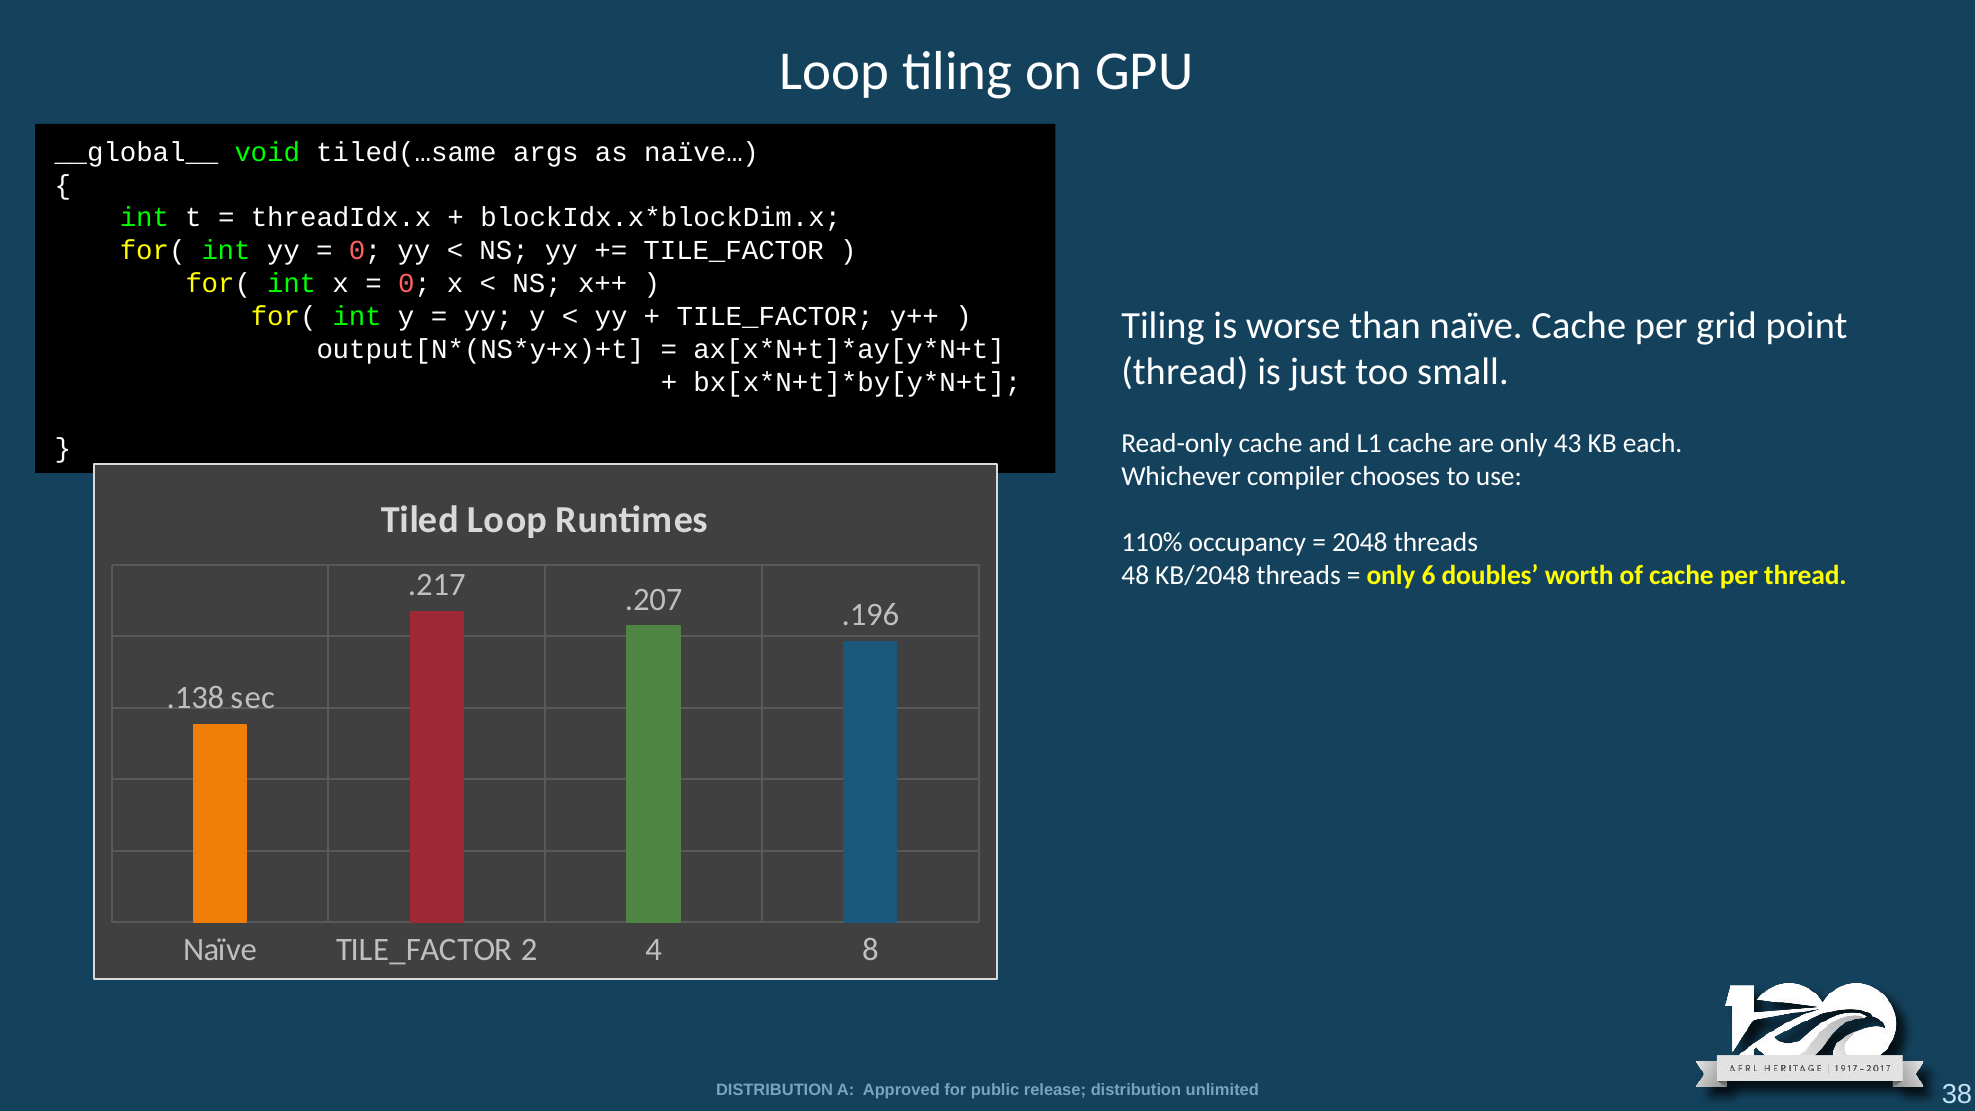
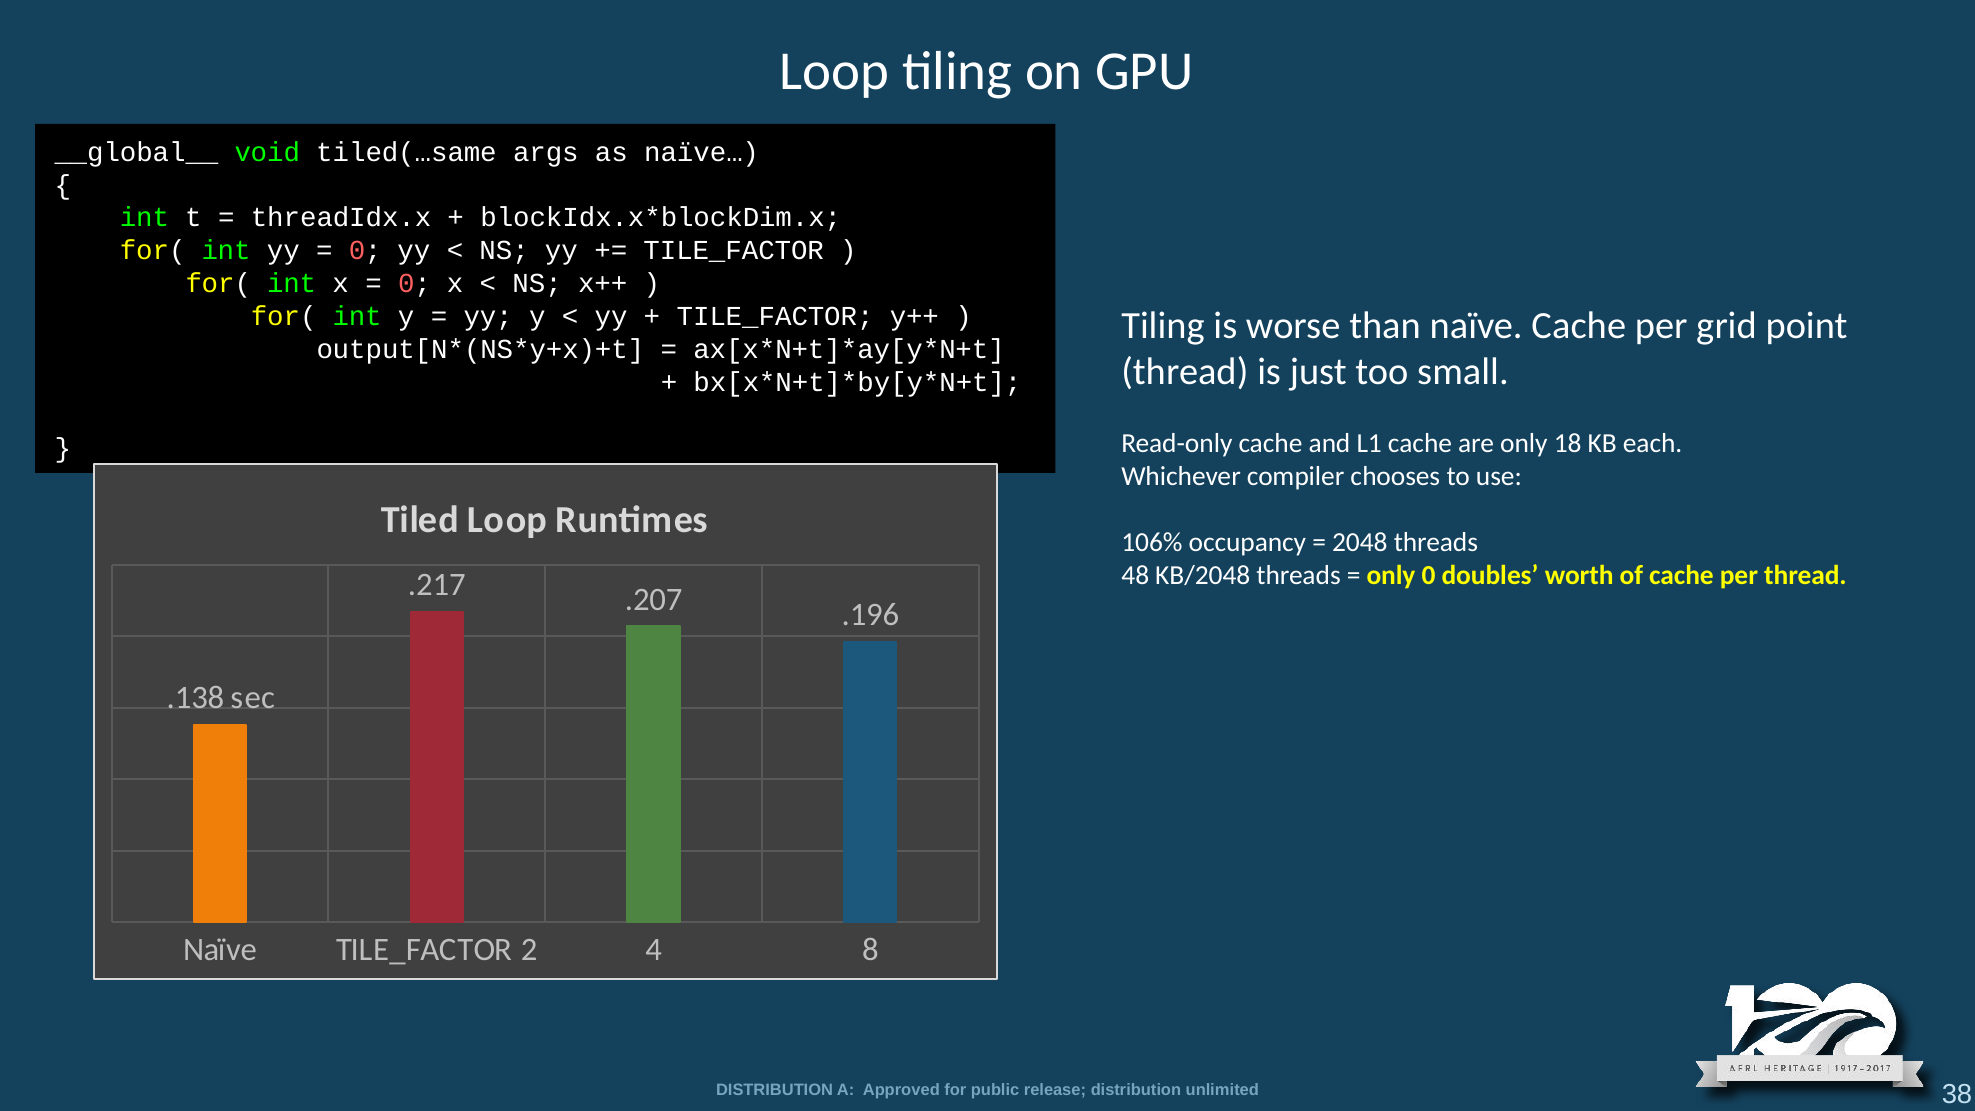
43: 43 -> 18 (1568, 444)
110%: 110% -> 106% (1152, 543)
only 6: 6 -> 0 (1429, 576)
